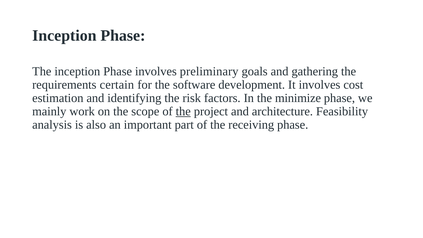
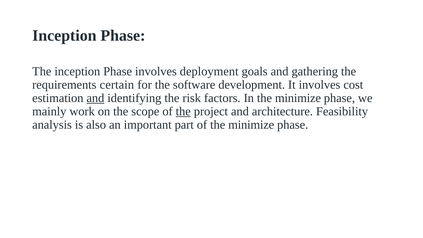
preliminary: preliminary -> deployment (209, 71)
and underline: none -> present (95, 98)
of the receiving: receiving -> minimize (251, 125)
